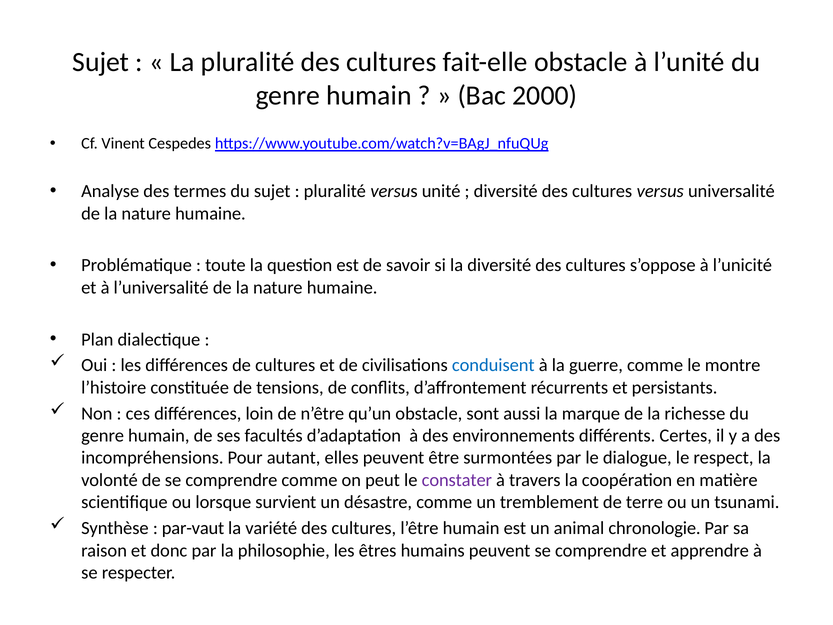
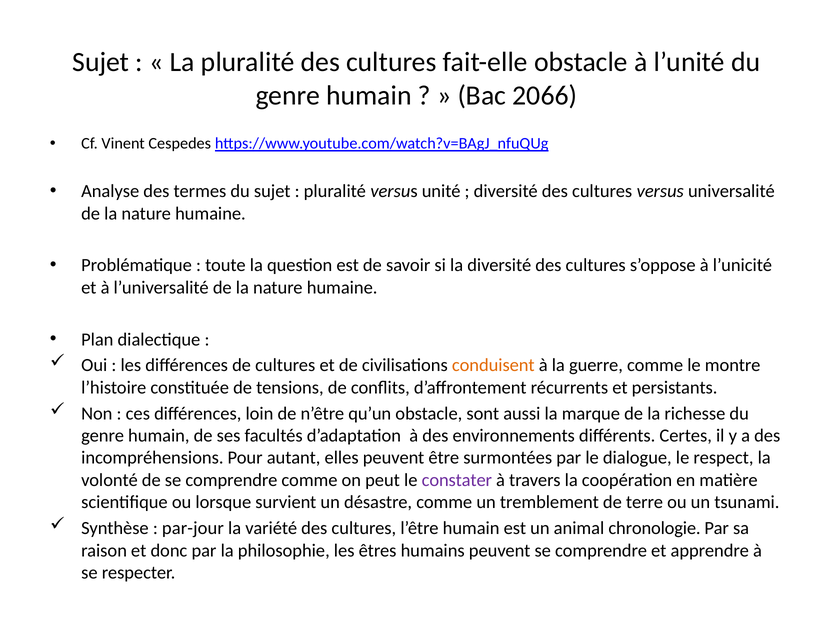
2000: 2000 -> 2066 (545, 95)
conduisent colour: blue -> orange (493, 365)
par-vaut: par-vaut -> par-jour (193, 528)
